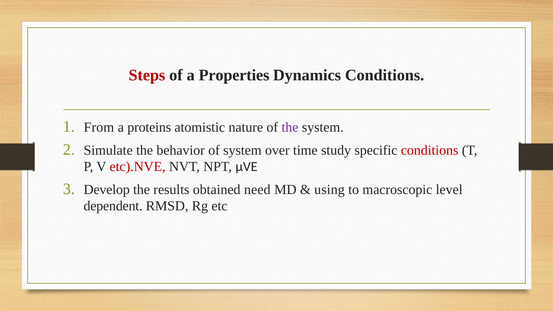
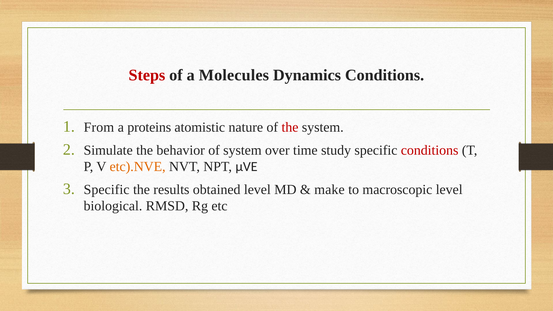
Properties: Properties -> Molecules (234, 75)
the colour: purple -> red (290, 127)
etc).NVE colour: red -> orange (138, 167)
Develop: Develop -> Specific (107, 190)
obtained need: need -> level (257, 190)
using: using -> make (329, 190)
dependent: dependent -> biological (113, 206)
